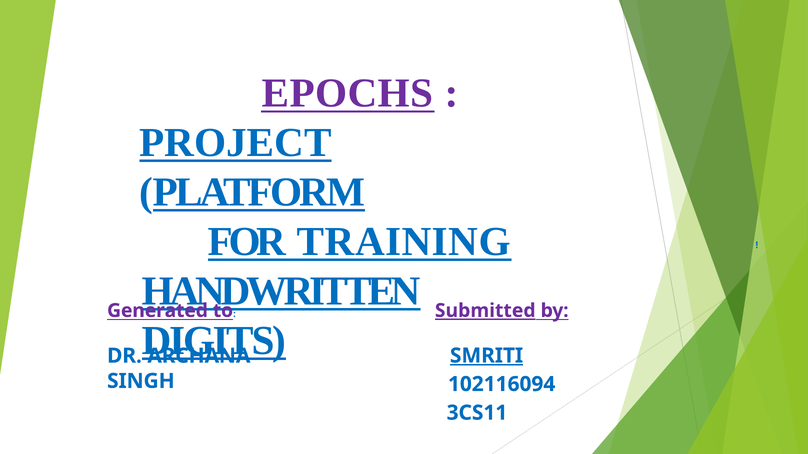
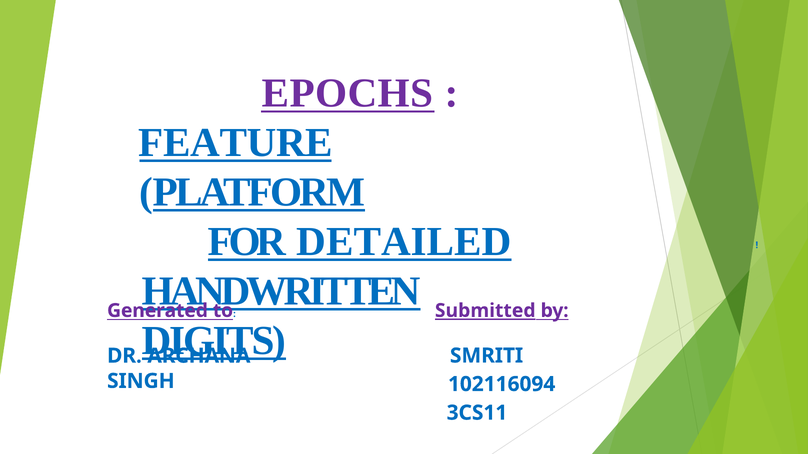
PROJECT: PROJECT -> FEATURE (236, 143)
TRAINING: TRAINING -> DETAILED (404, 242)
SMRITI underline: present -> none (487, 356)
